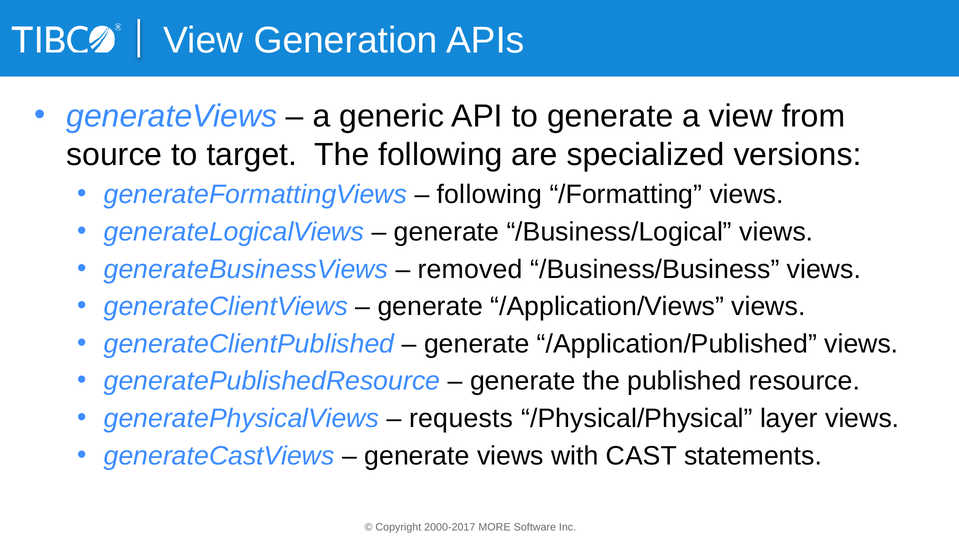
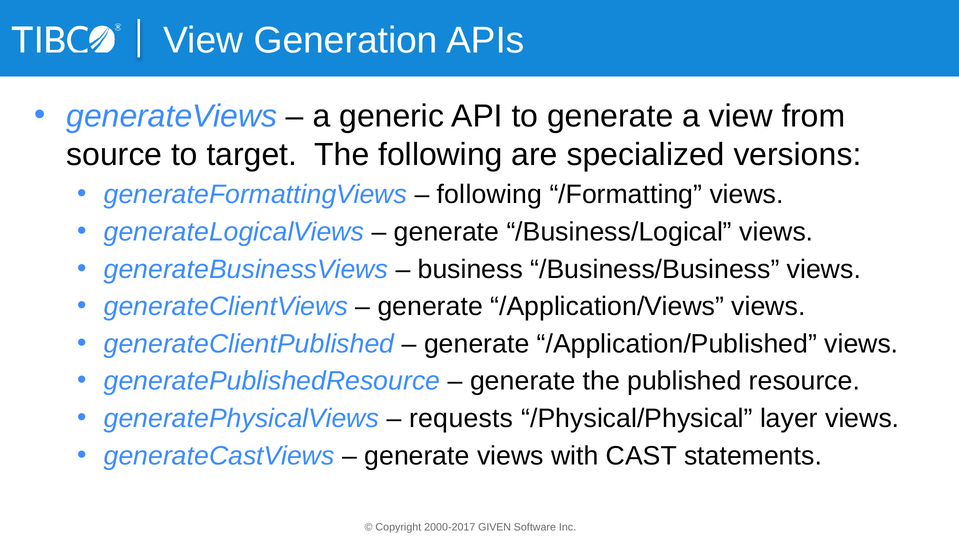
removed: removed -> business (470, 269)
MORE: MORE -> GIVEN (495, 528)
